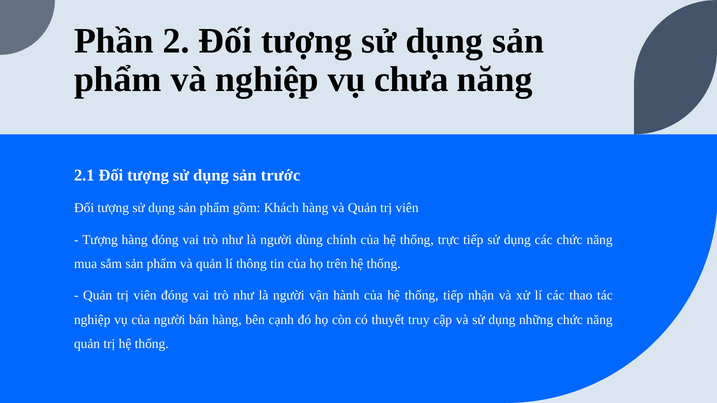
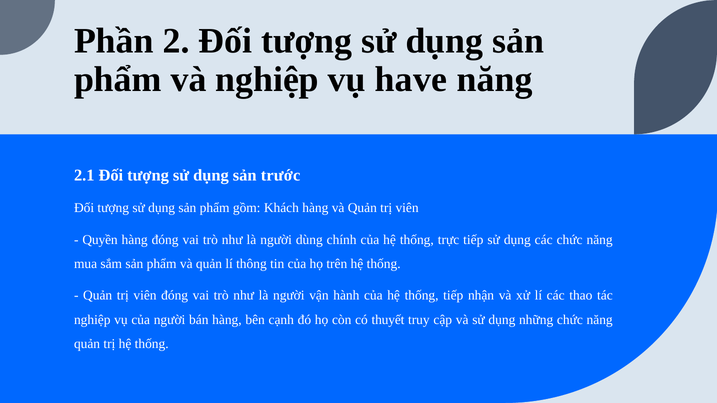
chưa: chưa -> have (411, 80)
Tượng: Tượng -> Quyền (100, 240)
